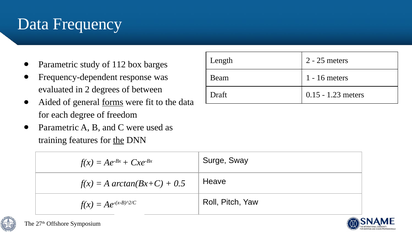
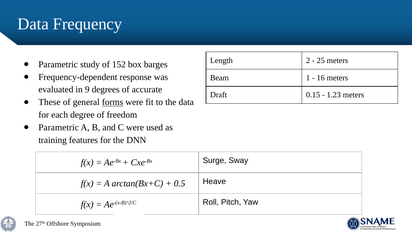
112: 112 -> 152 (119, 64)
in 2: 2 -> 9 (87, 90)
between: between -> accurate (147, 90)
Aided: Aided -> These (50, 102)
the underline: present -> none (119, 140)
